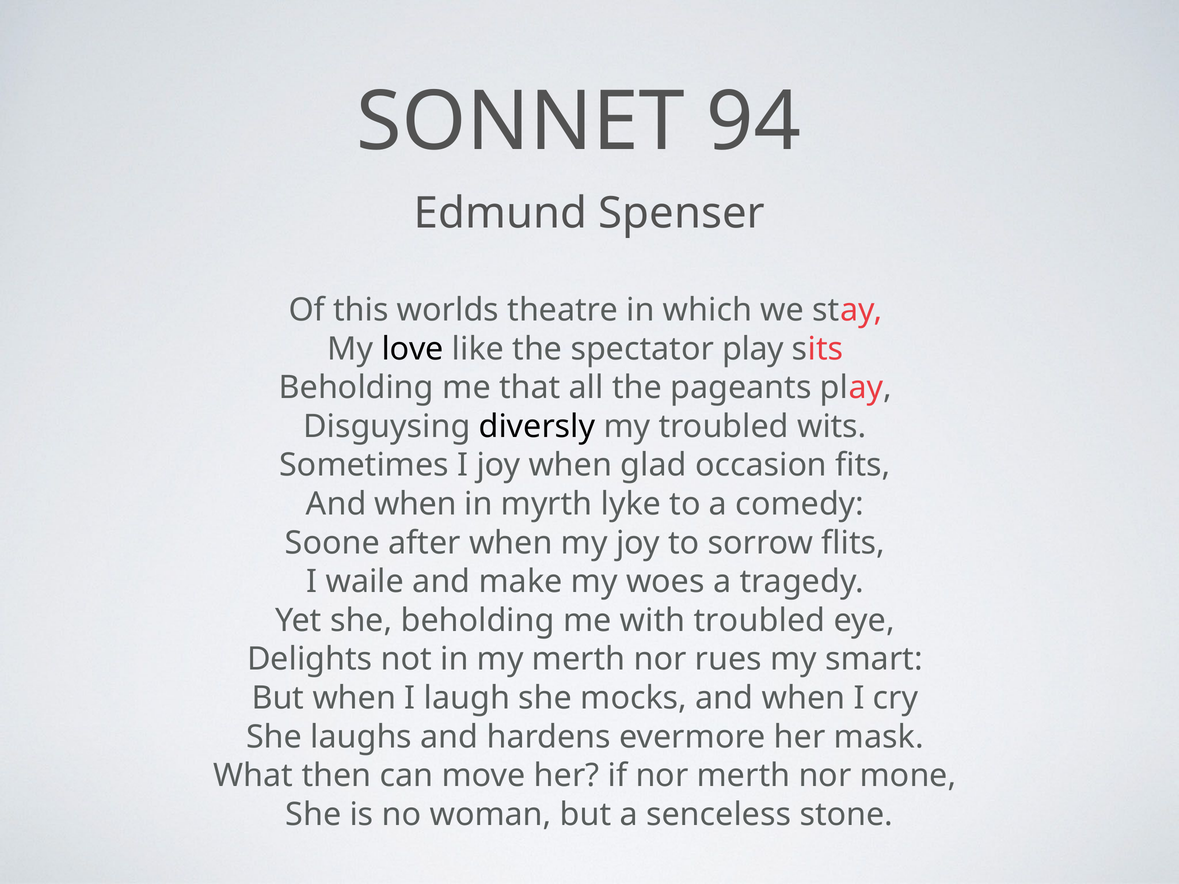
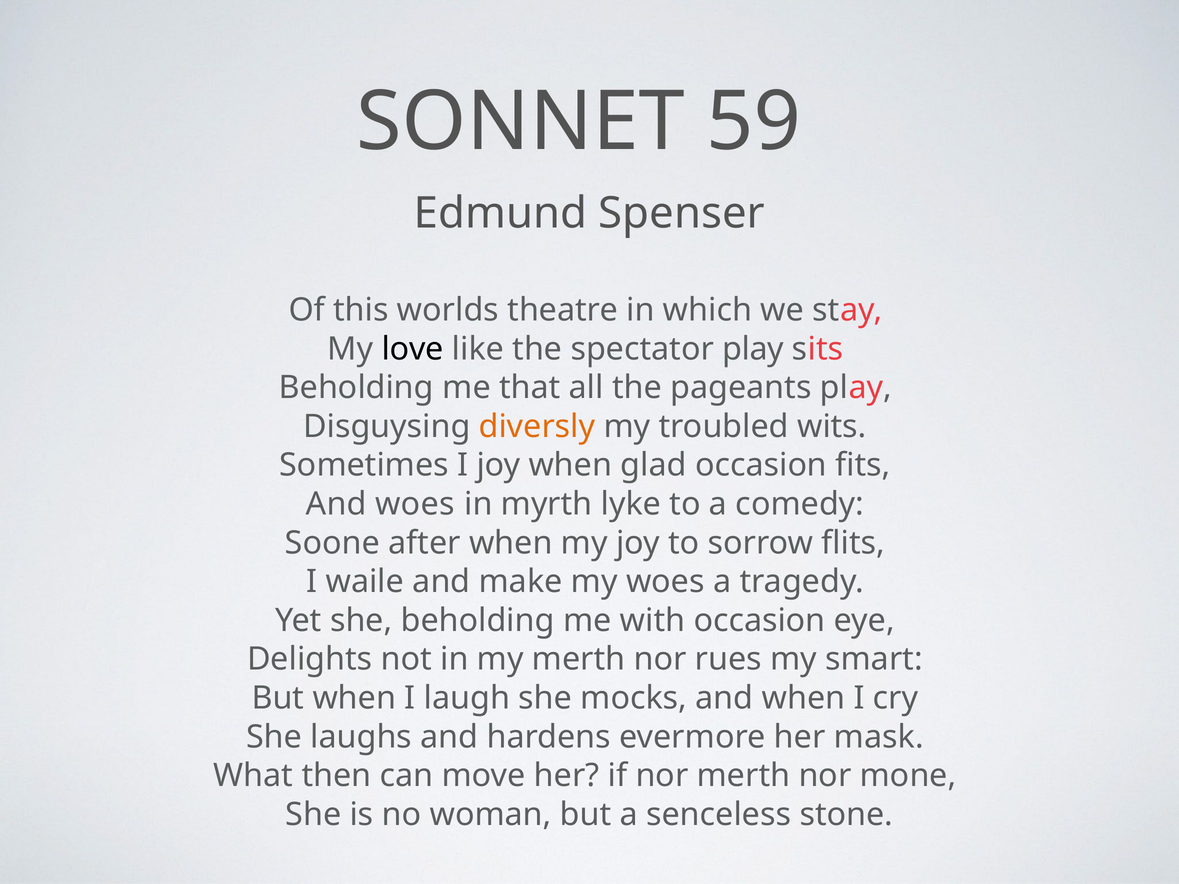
94: 94 -> 59 (754, 122)
diversly colour: black -> orange (537, 427)
when: when -> woes (415, 504)
with troubled: troubled -> occasion (760, 621)
